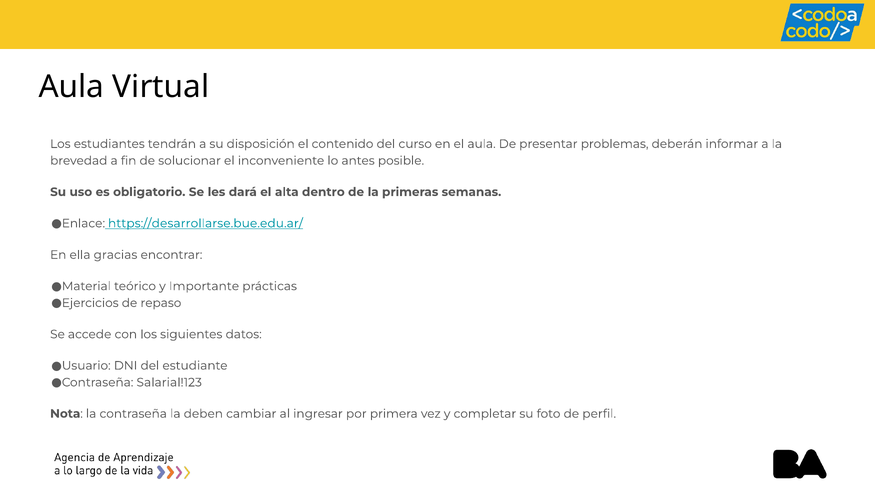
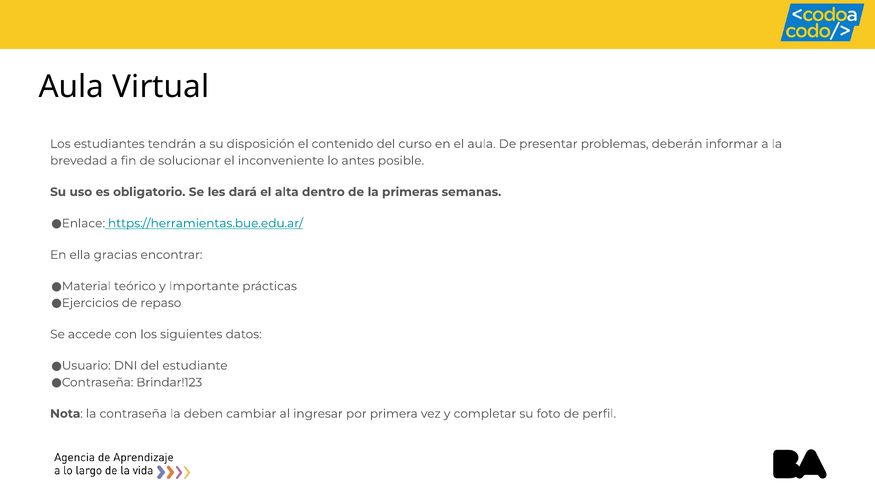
https://desarrollarse.bue.edu.ar/: https://desarrollarse.bue.edu.ar/ -> https://herramientas.bue.edu.ar/ (206, 223)
Salarial!123: Salarial!123 -> Brindar!123 (169, 383)
